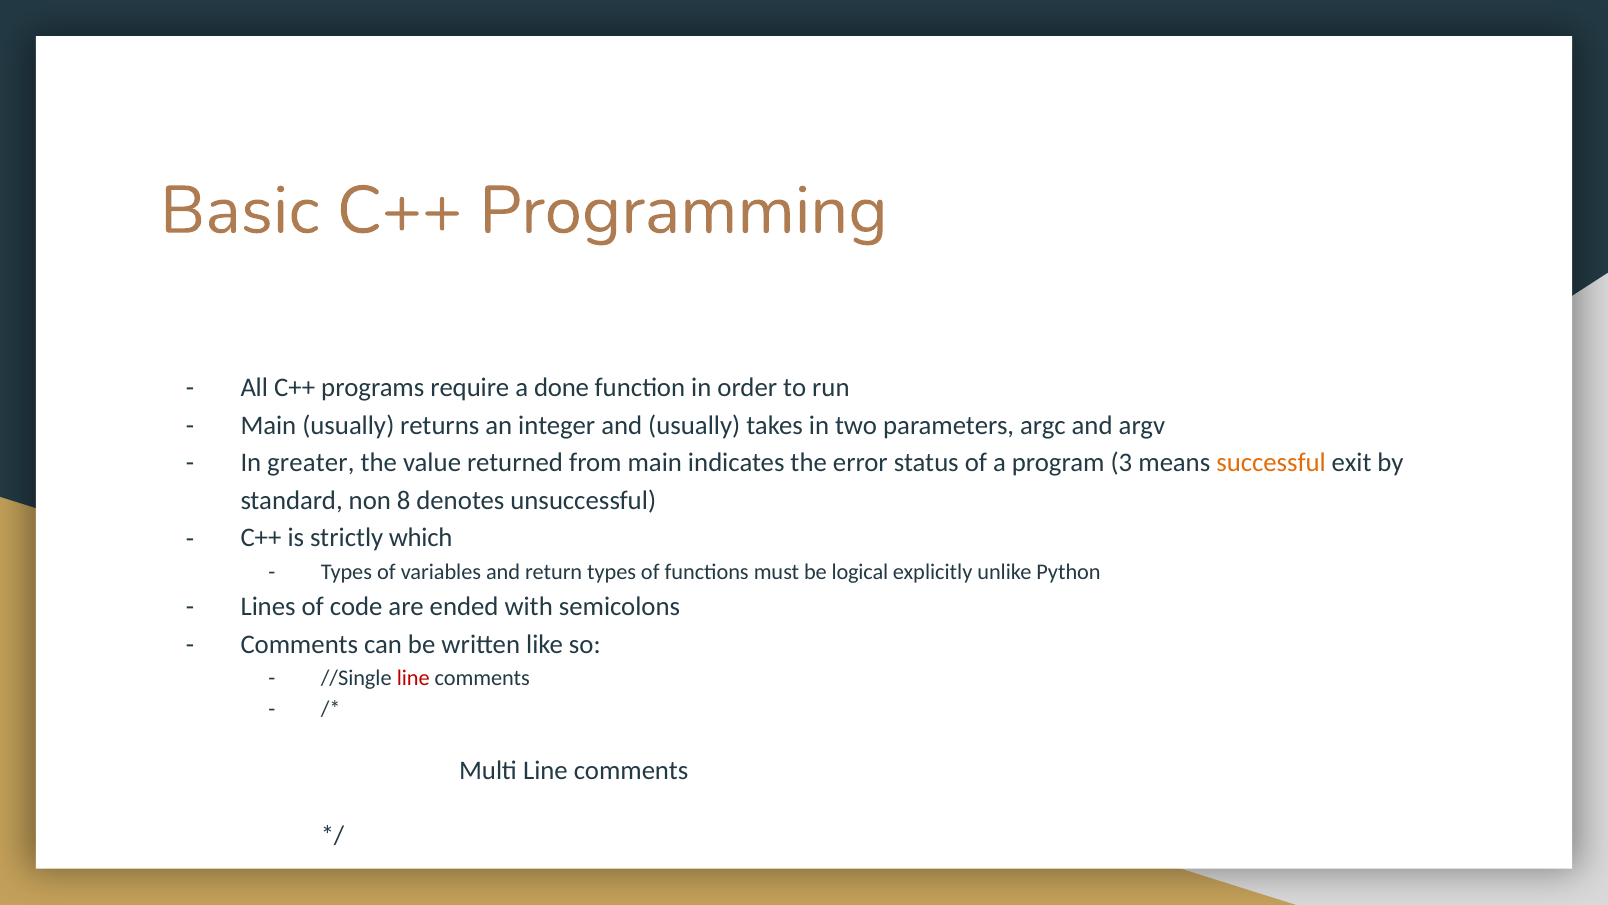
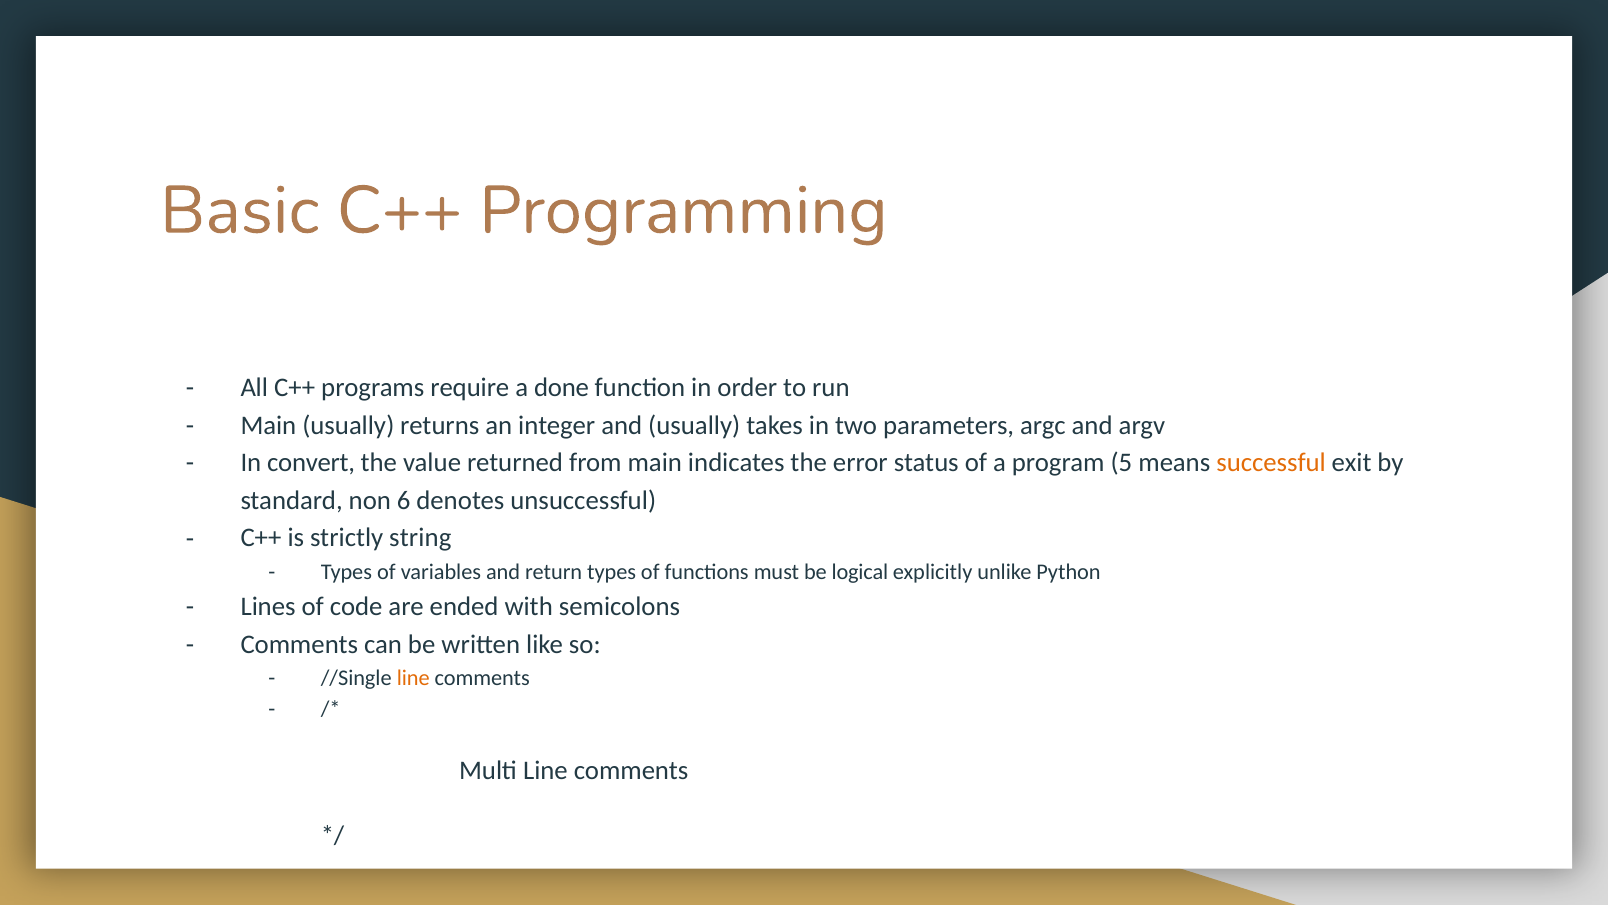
greater: greater -> convert (311, 463)
3: 3 -> 5 (1121, 463)
8: 8 -> 6 (404, 500)
which: which -> string (420, 538)
line colour: red -> orange (413, 678)
